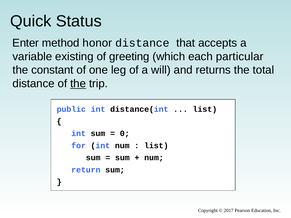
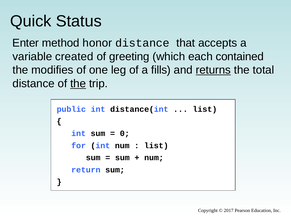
existing: existing -> created (74, 57)
particular: particular -> contained (240, 57)
constant: constant -> modifies (52, 70)
will: will -> fills (161, 70)
returns underline: none -> present (213, 70)
